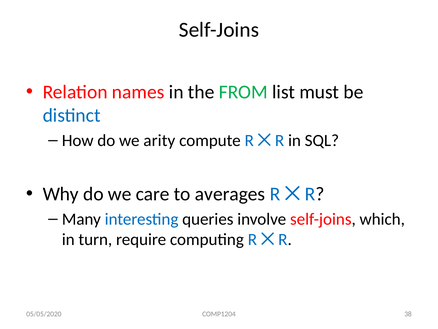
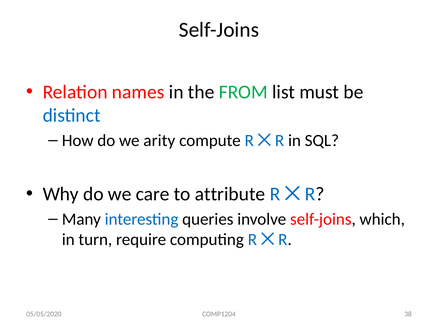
averages: averages -> attribute (230, 194)
